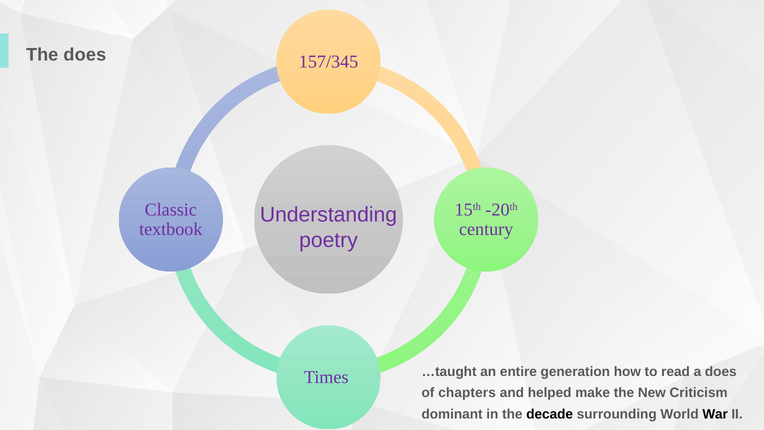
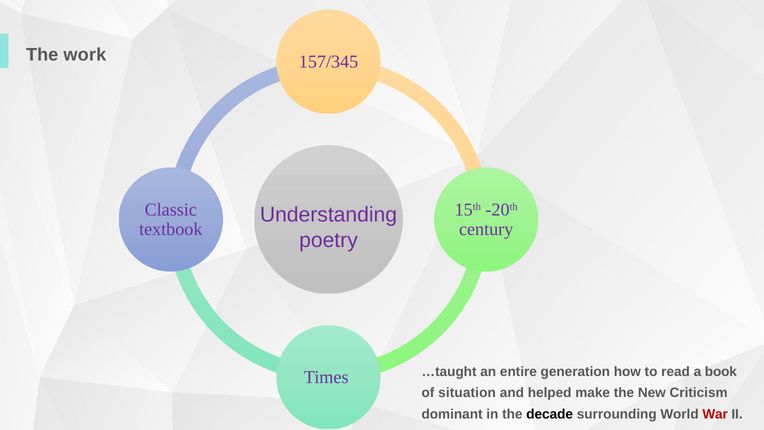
The does: does -> work (85, 55)
a does: does -> book (721, 372)
chapters: chapters -> situation (467, 393)
War colour: black -> red (715, 414)
